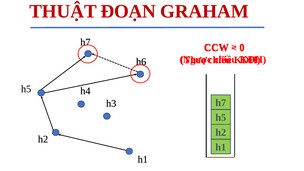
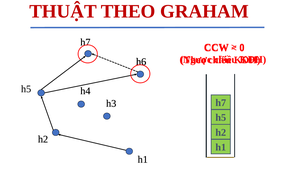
THUẬT ĐOẠN: ĐOẠN -> THEO (128, 11)
